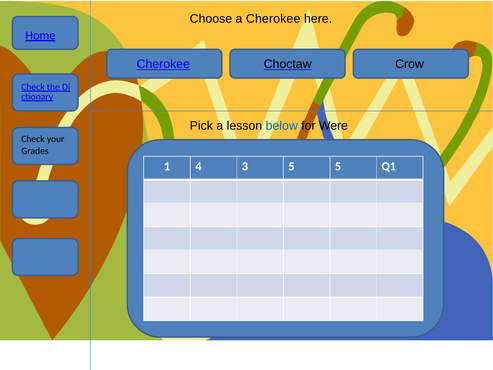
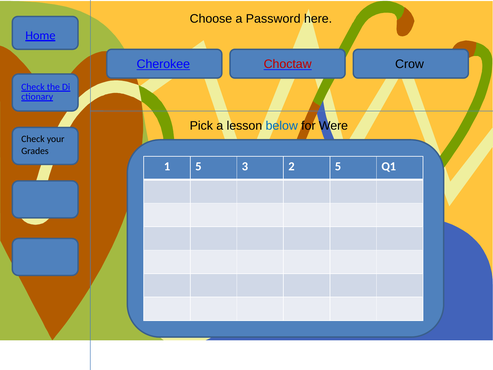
a Cherokee: Cherokee -> Password (273, 19)
Choctaw colour: black -> red (288, 64)
1 4: 4 -> 5 (198, 166)
3 5: 5 -> 2 (291, 166)
